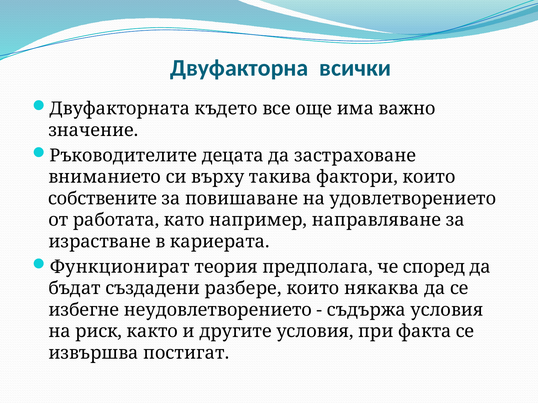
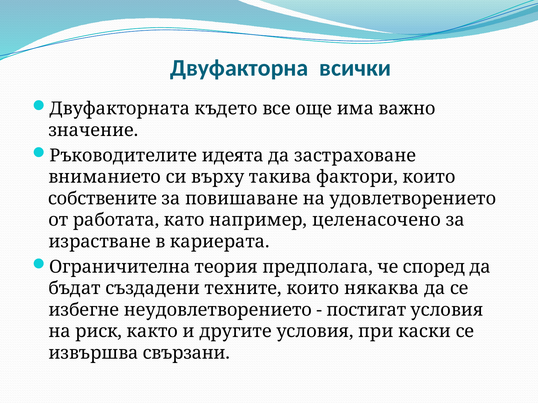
децата: децата -> идеята (233, 156)
направляване: направляване -> целенасочено (376, 220)
Функционират: Функционират -> Ограничителна (120, 267)
разбере: разбере -> техните (243, 289)
съдържа: съдържа -> постигат (366, 310)
факта: факта -> каски (425, 332)
постигат: постигат -> свързани (186, 353)
